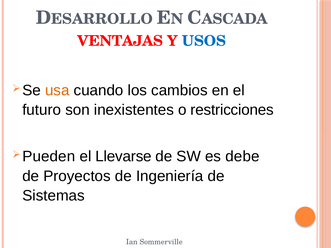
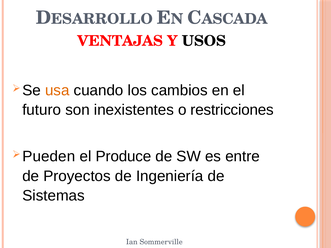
USOS colour: blue -> black (204, 41)
Llevarse: Llevarse -> Produce (123, 157)
debe: debe -> entre (243, 157)
